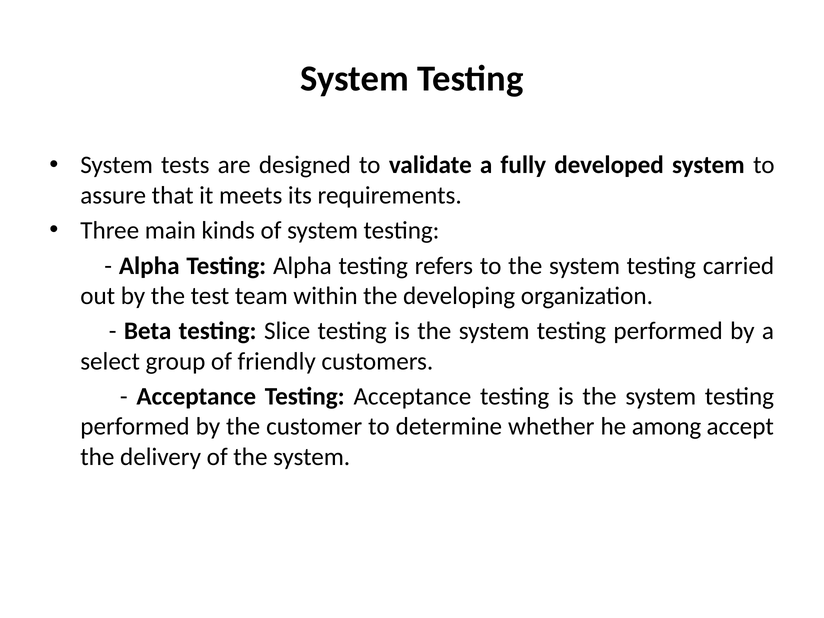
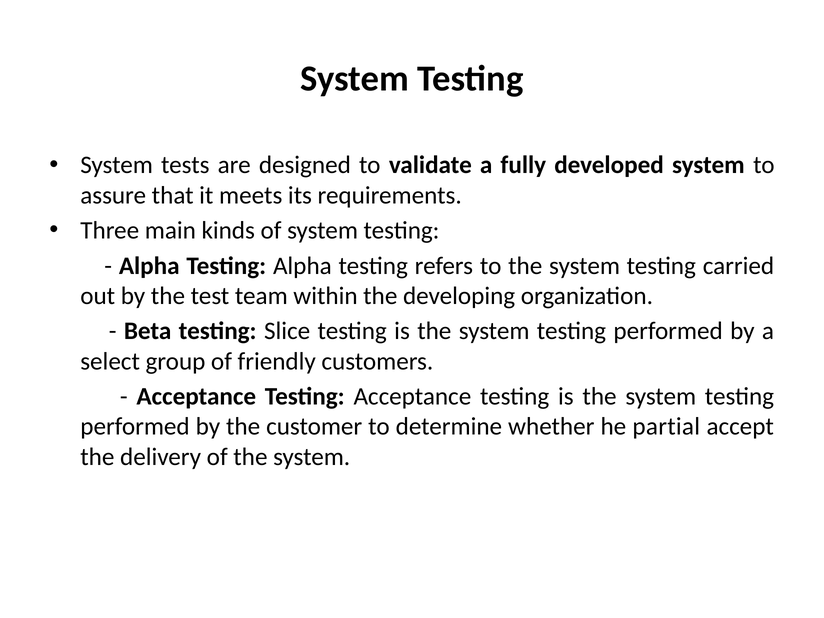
among: among -> partial (666, 427)
